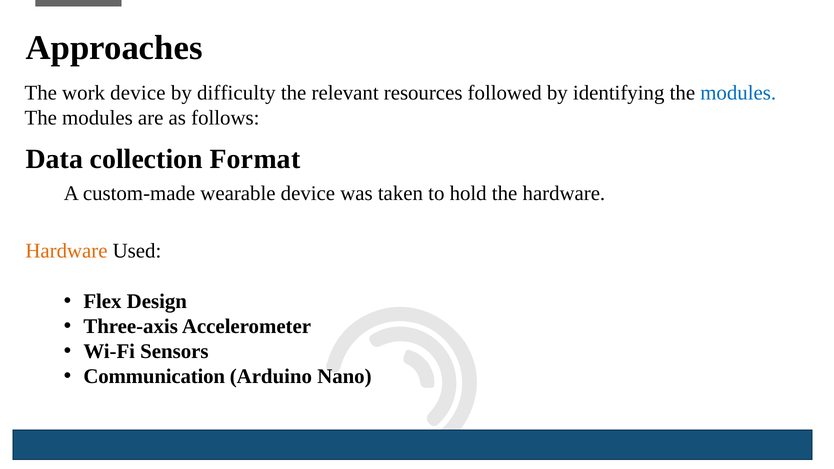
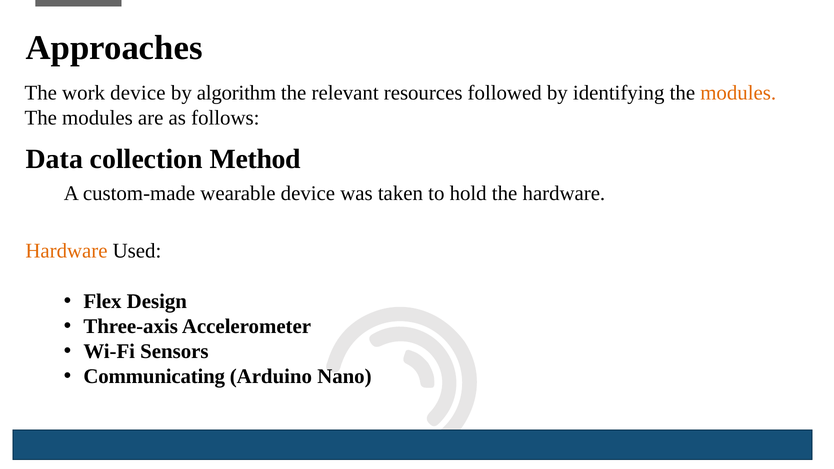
difficulty: difficulty -> algorithm (236, 93)
modules colour: blue -> orange (738, 93)
Format: Format -> Method (255, 159)
Communication: Communication -> Communicating (154, 376)
